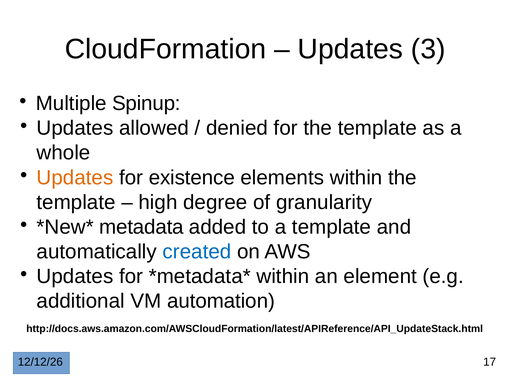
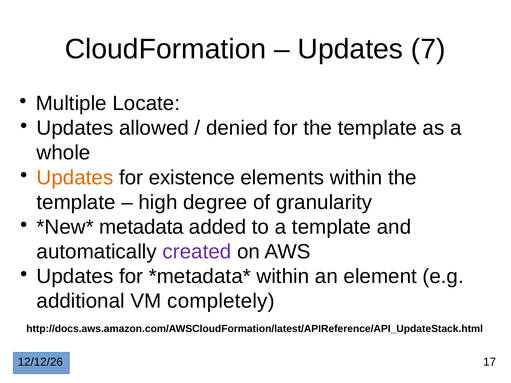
3: 3 -> 7 (428, 49)
Spinup: Spinup -> Locate (146, 103)
created colour: blue -> purple (197, 252)
automation: automation -> completely (221, 301)
